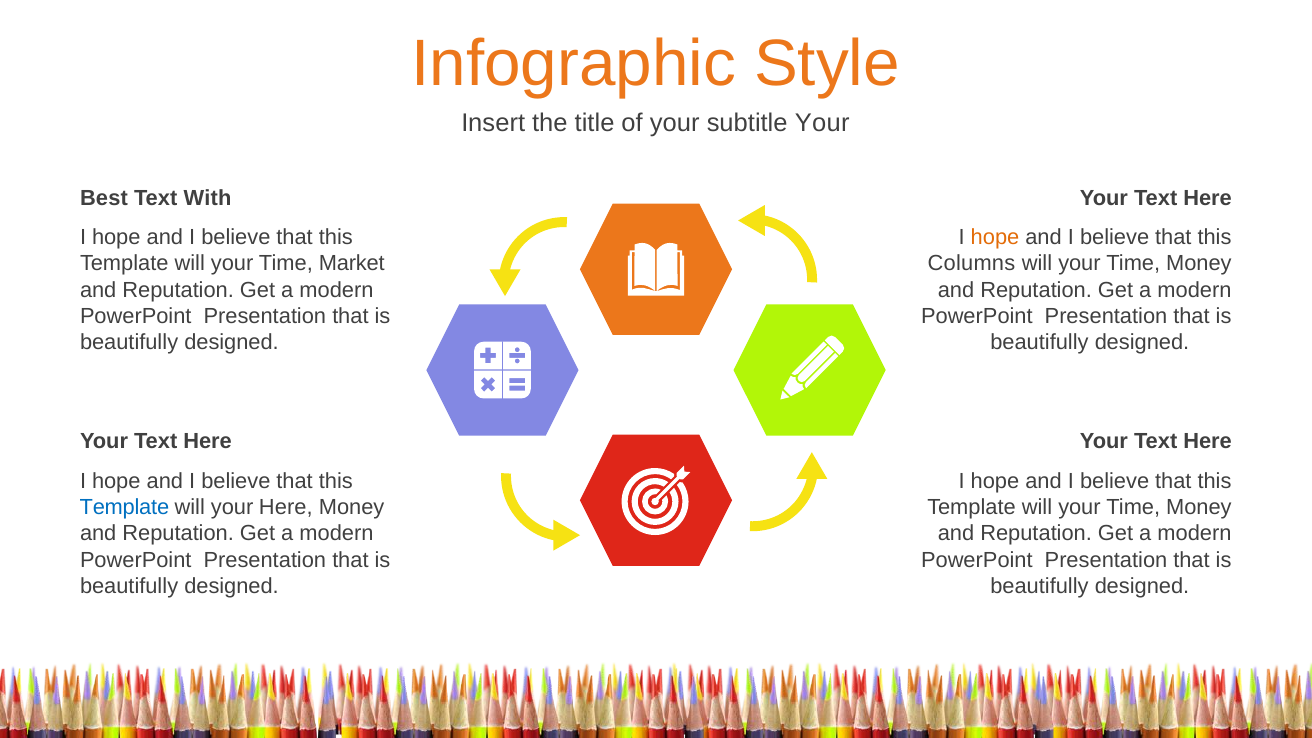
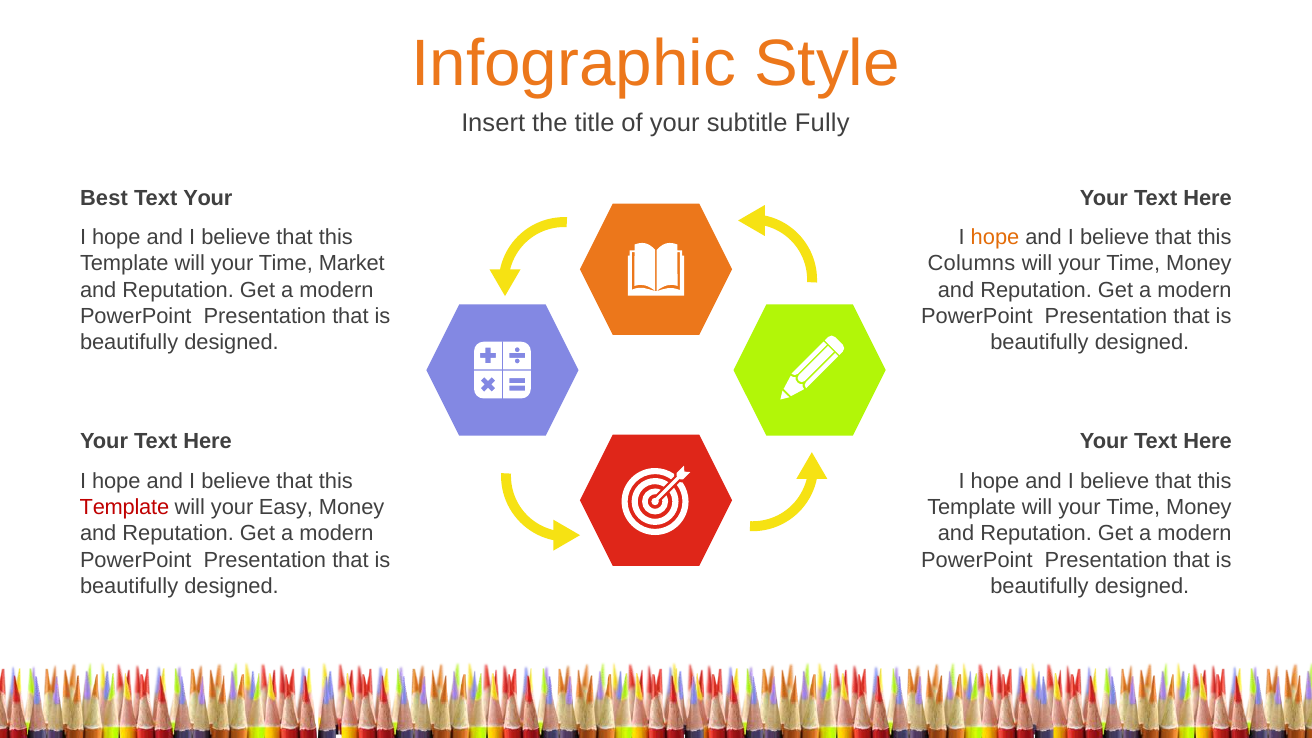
subtitle Your: Your -> Fully (822, 123)
Text With: With -> Your (208, 198)
Template colour: blue -> red (124, 507)
your Here: Here -> Easy (286, 507)
